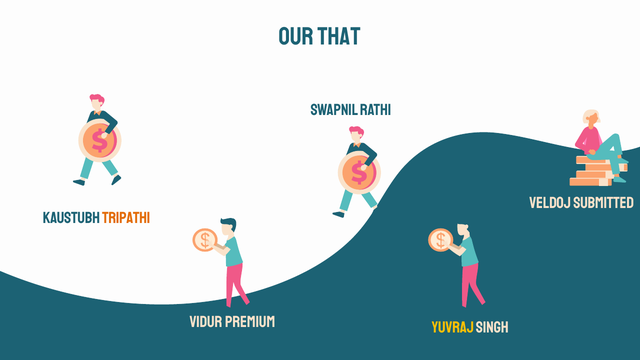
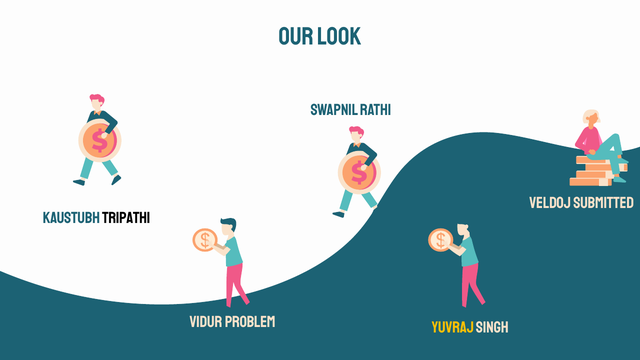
THAT: THAT -> LOOK (339, 36)
tripathi colour: orange -> black (126, 218)
Premium: Premium -> Problem (250, 322)
